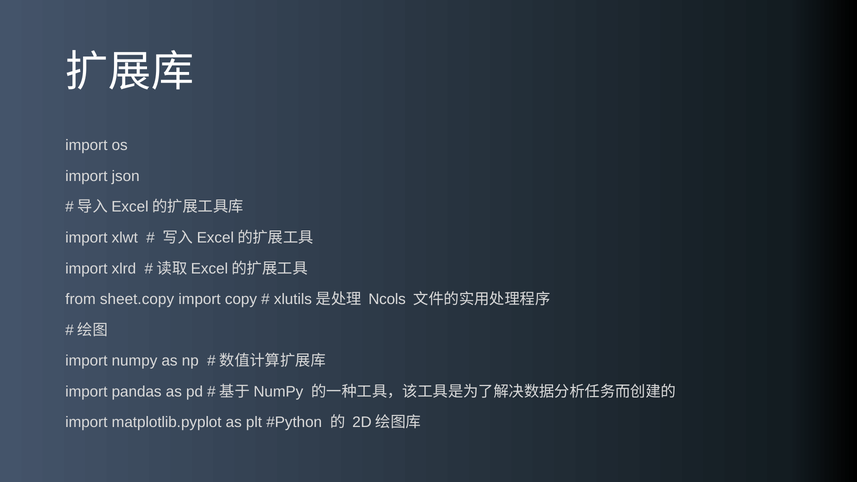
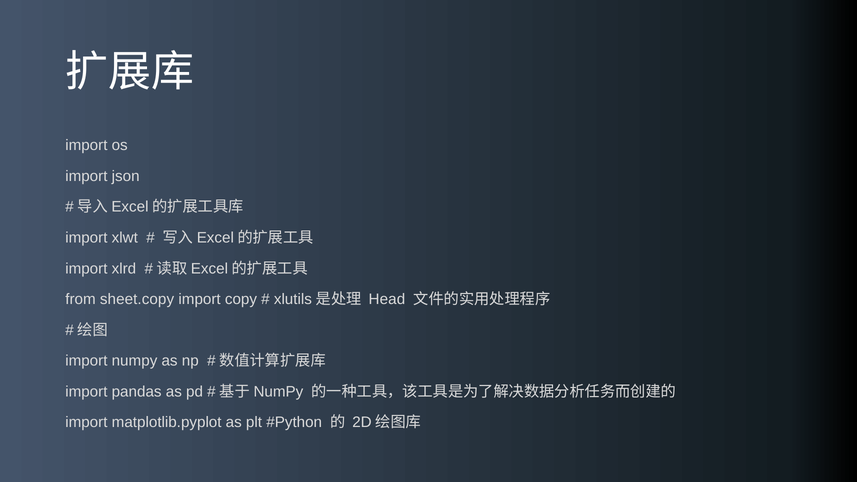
Ncols: Ncols -> Head (387, 299)
